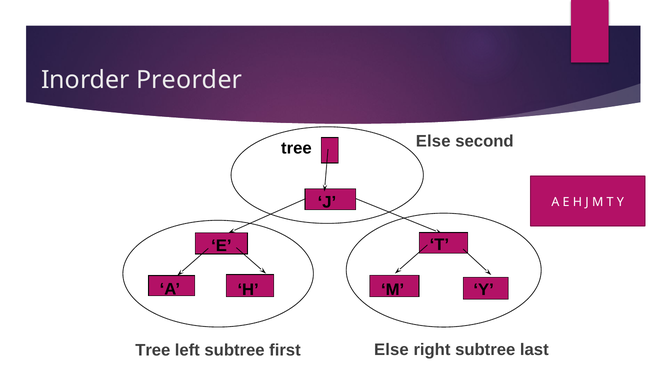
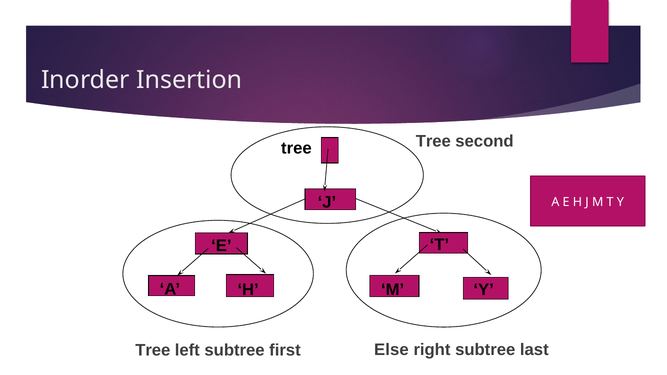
Preorder: Preorder -> Insertion (189, 80)
Else: Else -> Tree (433, 141)
